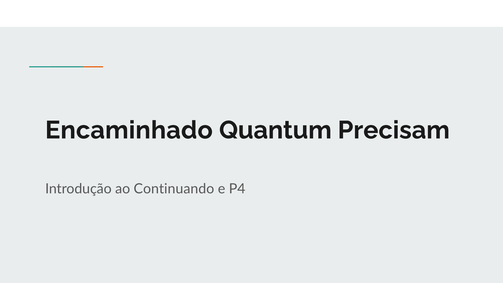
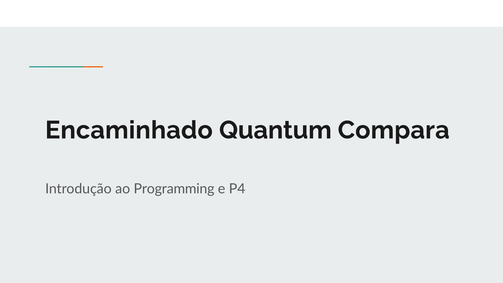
Precisam: Precisam -> Compara (394, 130)
Continuando: Continuando -> Programming (174, 189)
